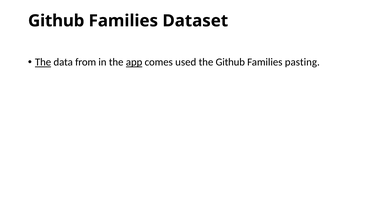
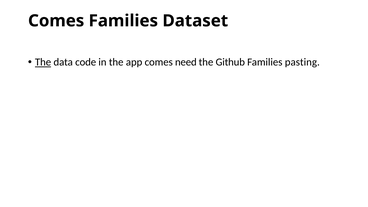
Github: Github -> Comes (56, 21)
from: from -> code (86, 62)
app underline: present -> none (134, 62)
used: used -> need (186, 62)
